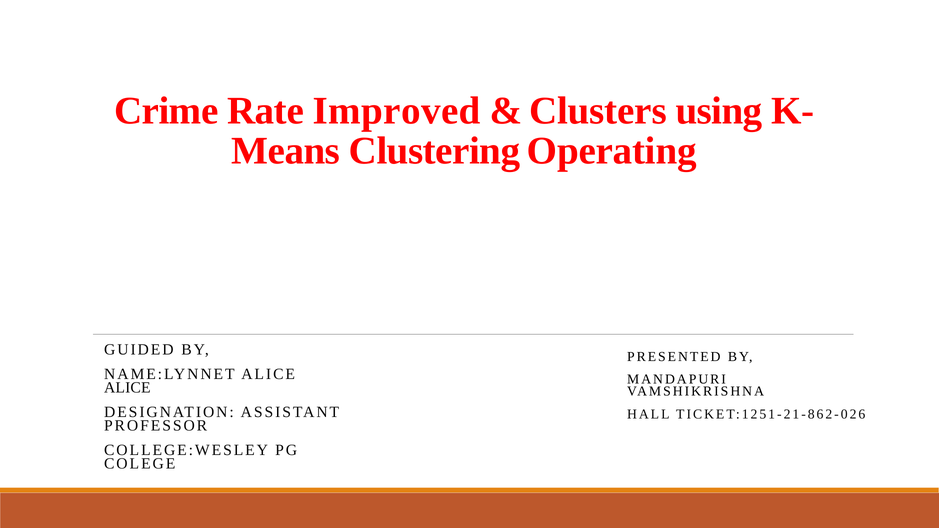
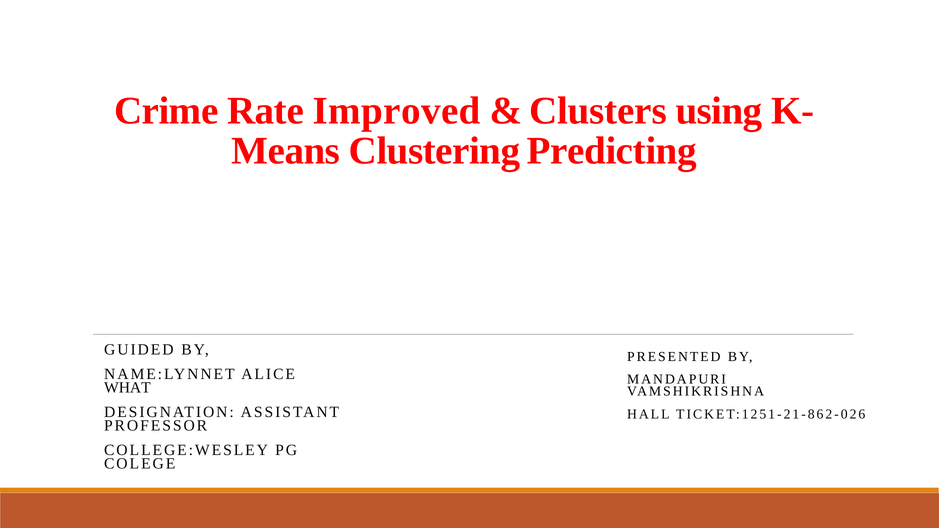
Operating: Operating -> Predicting (612, 151)
ALICE: ALICE -> WHAT (127, 388)
